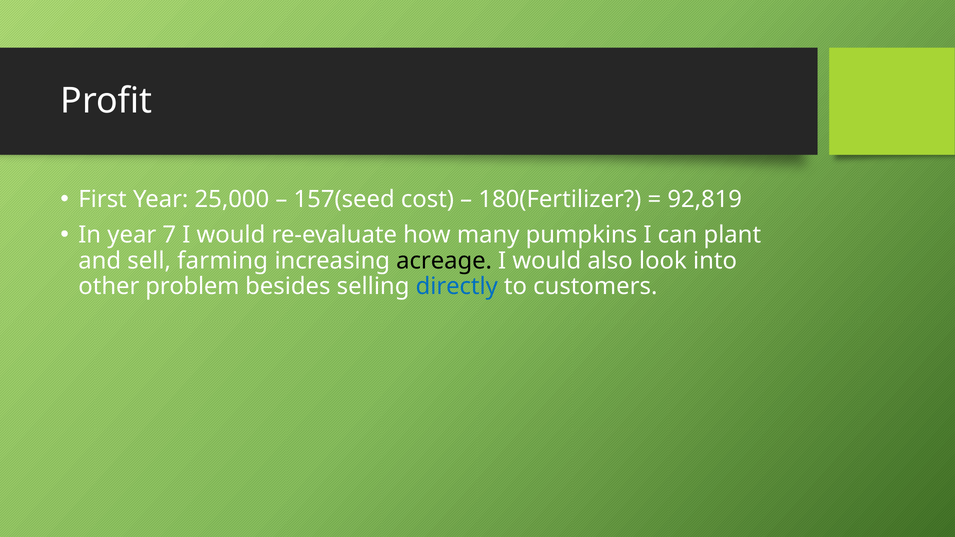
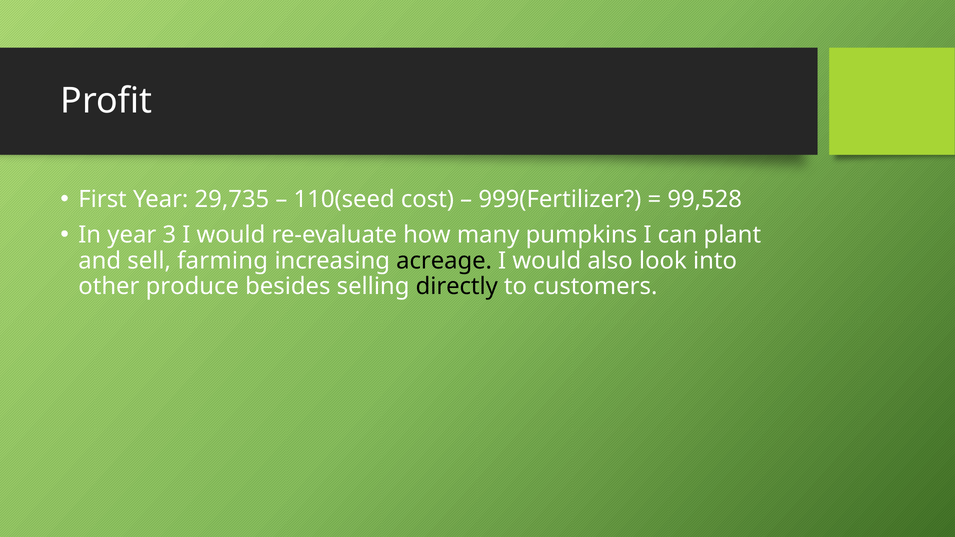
25,000: 25,000 -> 29,735 (232, 199)
157(seed: 157(seed -> 110(seed (344, 199)
180(Fertilizer: 180(Fertilizer -> 999(Fertilizer (560, 199)
92,819: 92,819 -> 99,528 (705, 199)
7: 7 -> 3 (169, 235)
problem: problem -> produce (192, 287)
directly colour: blue -> black (457, 287)
